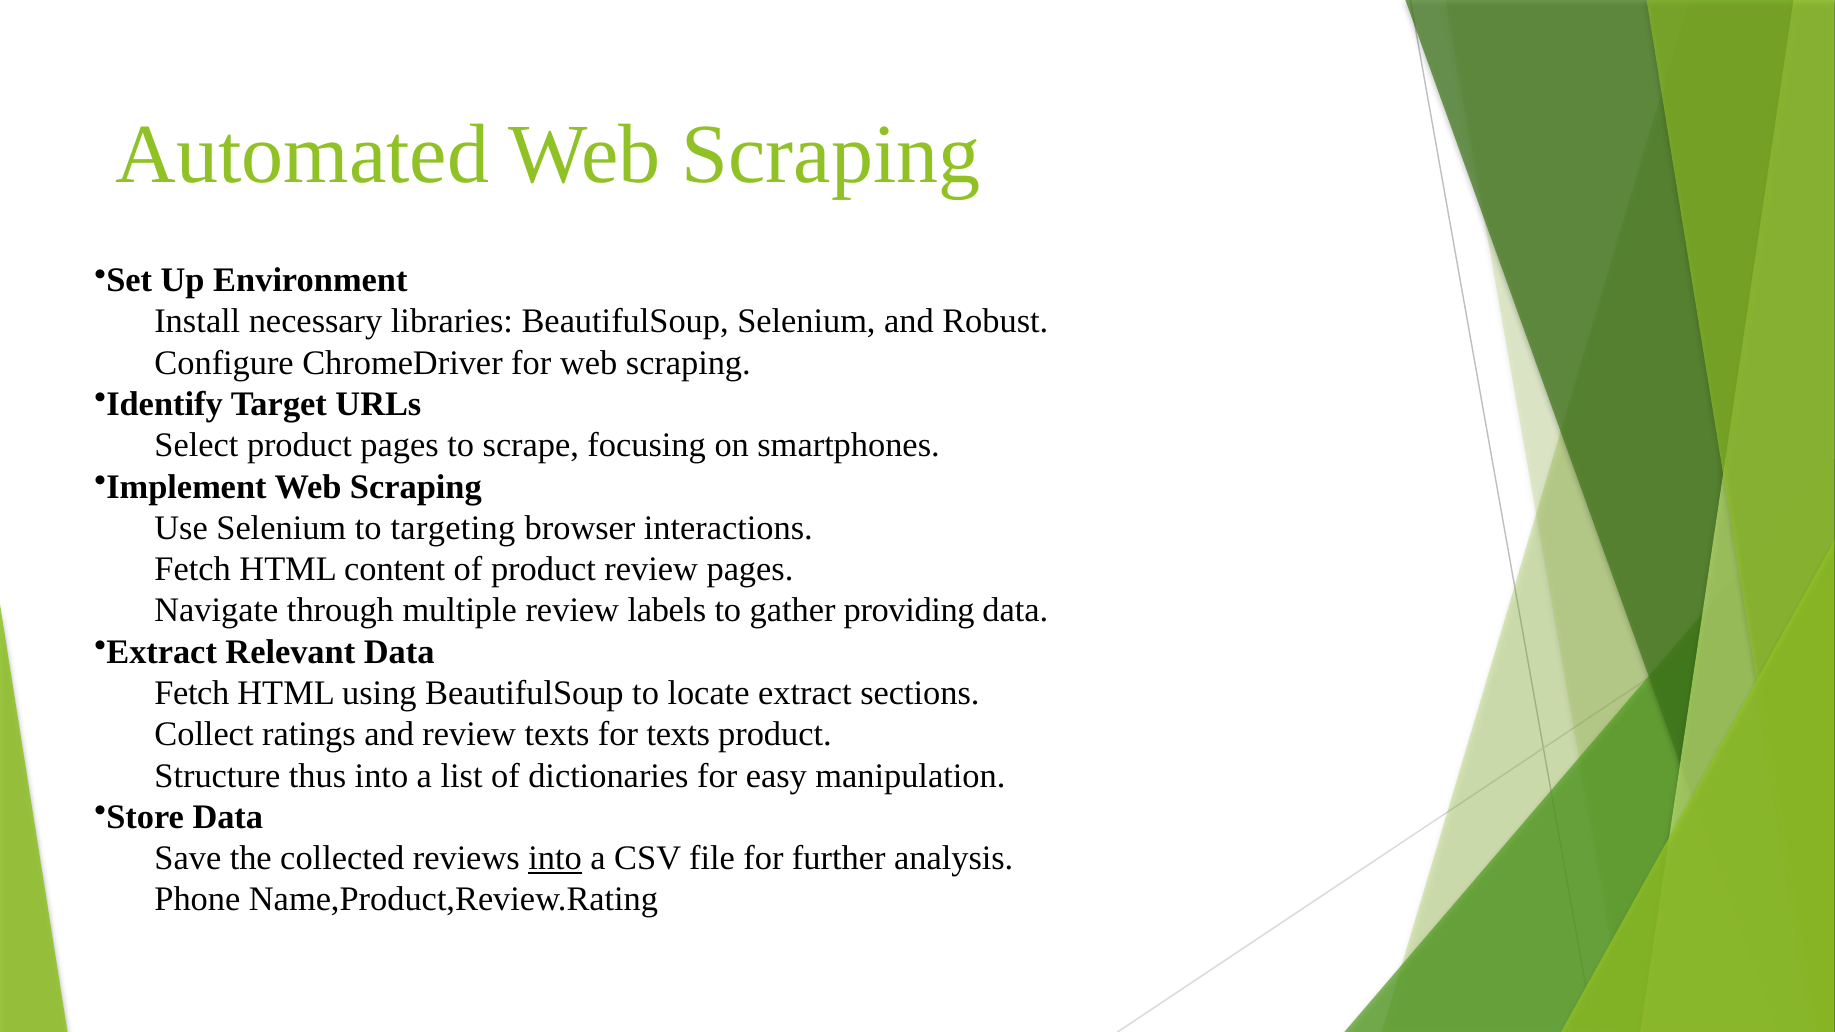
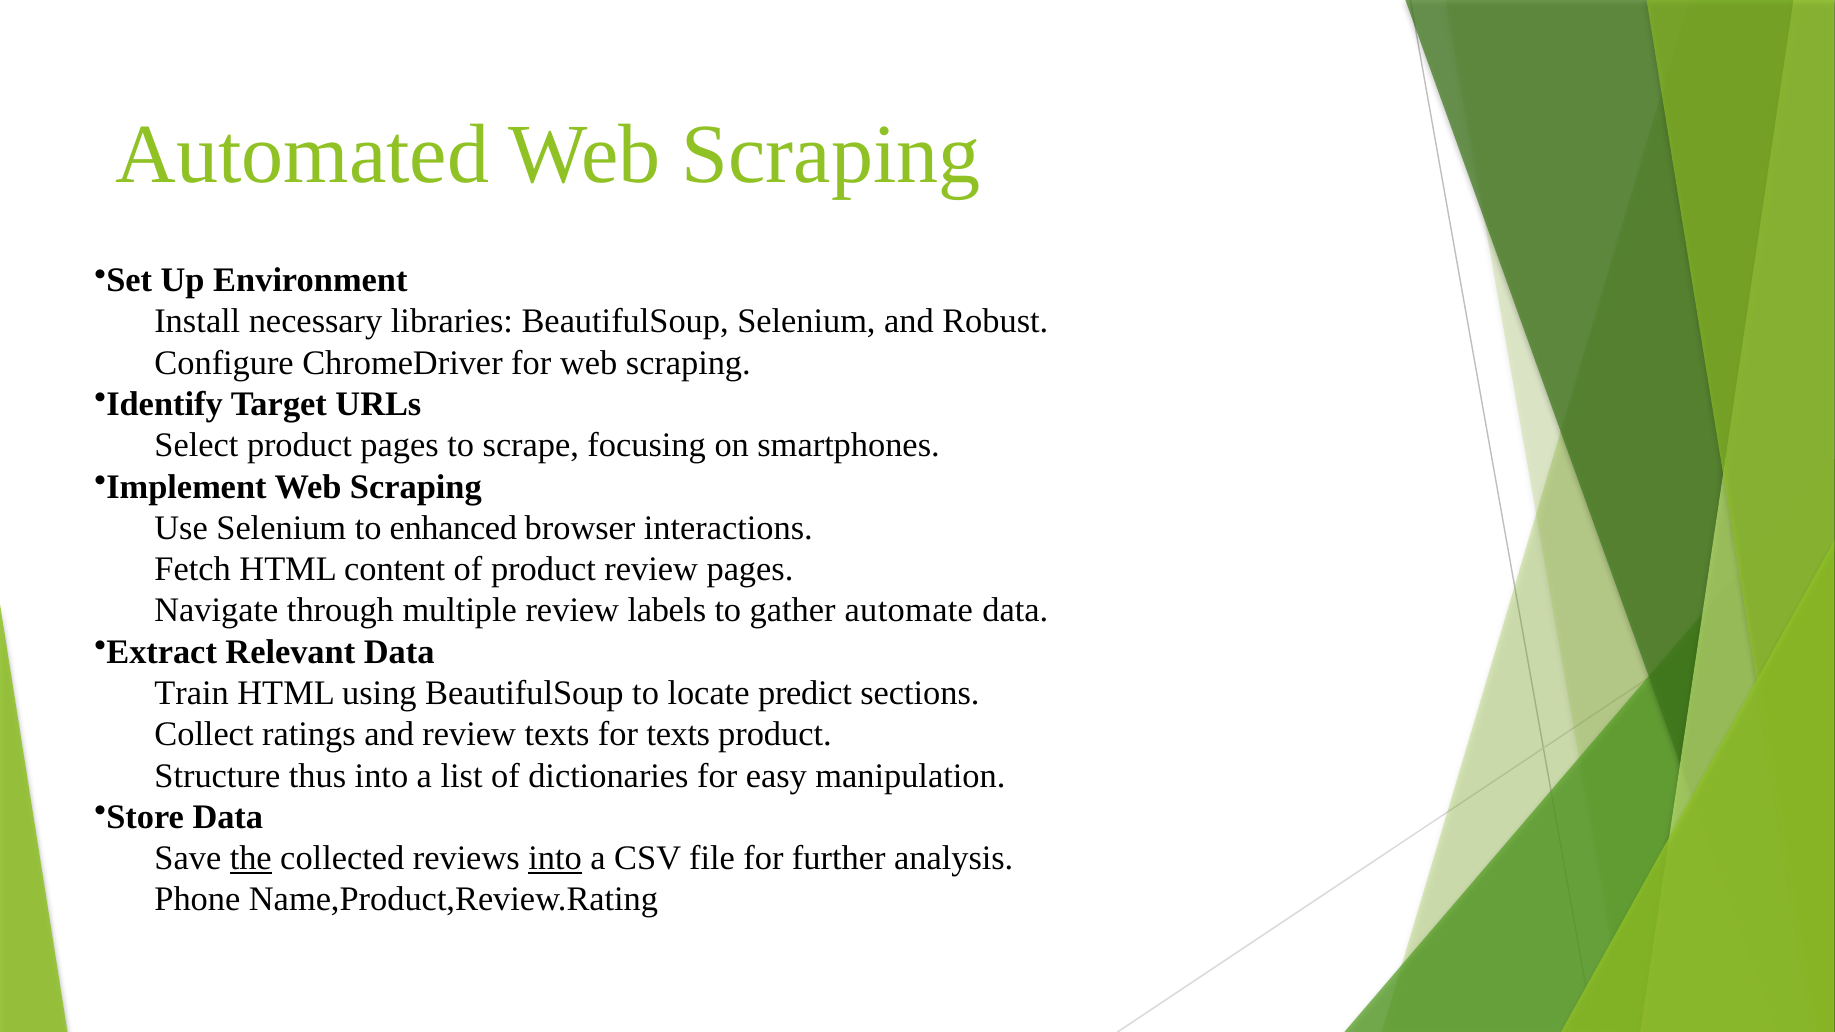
targeting: targeting -> enhanced (453, 528)
providing: providing -> automate (909, 611)
Fetch: Fetch -> Train (192, 693)
locate extract: extract -> predict (805, 693)
the underline: none -> present (251, 858)
